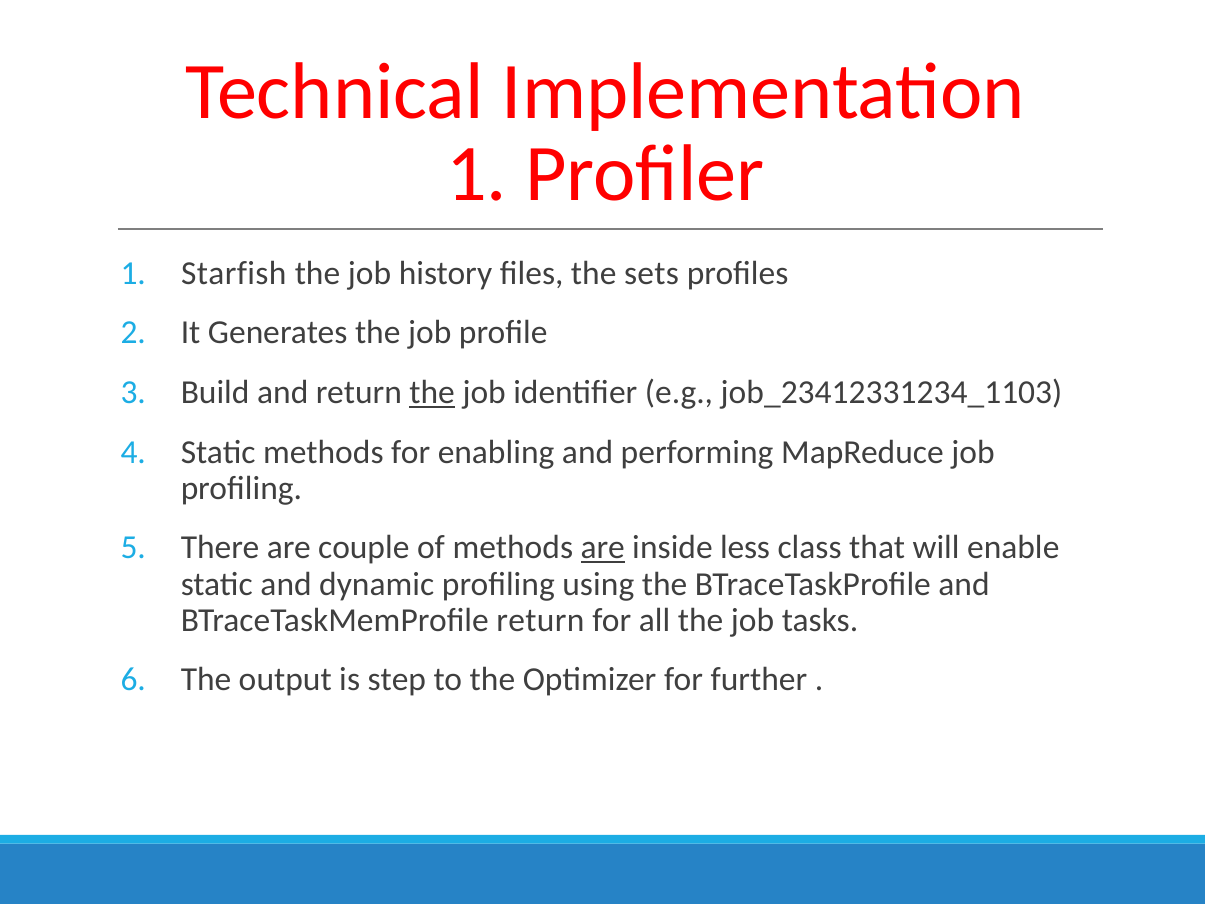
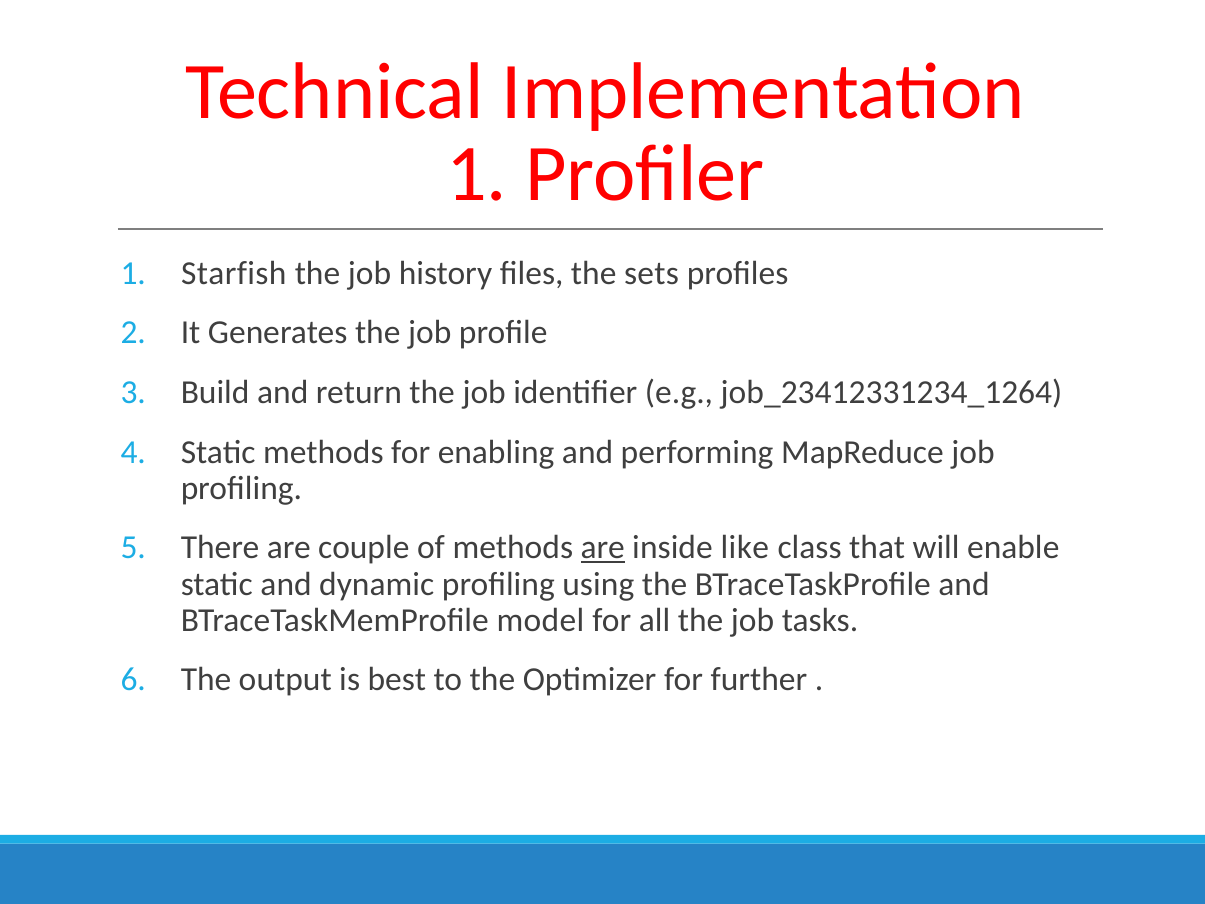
the underline: present -> none (432, 392)
job_23412331234_1103: job_23412331234_1103 -> job_23412331234_1264 (892, 392)
less: less -> like (745, 548)
BTraceTaskMemProfile return: return -> model (540, 620)
step: step -> best (397, 680)
